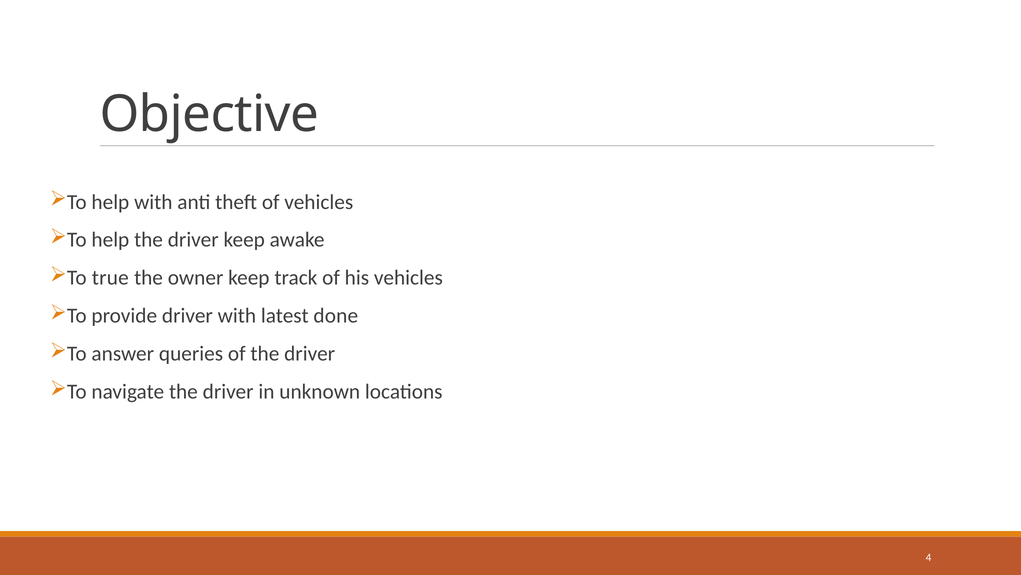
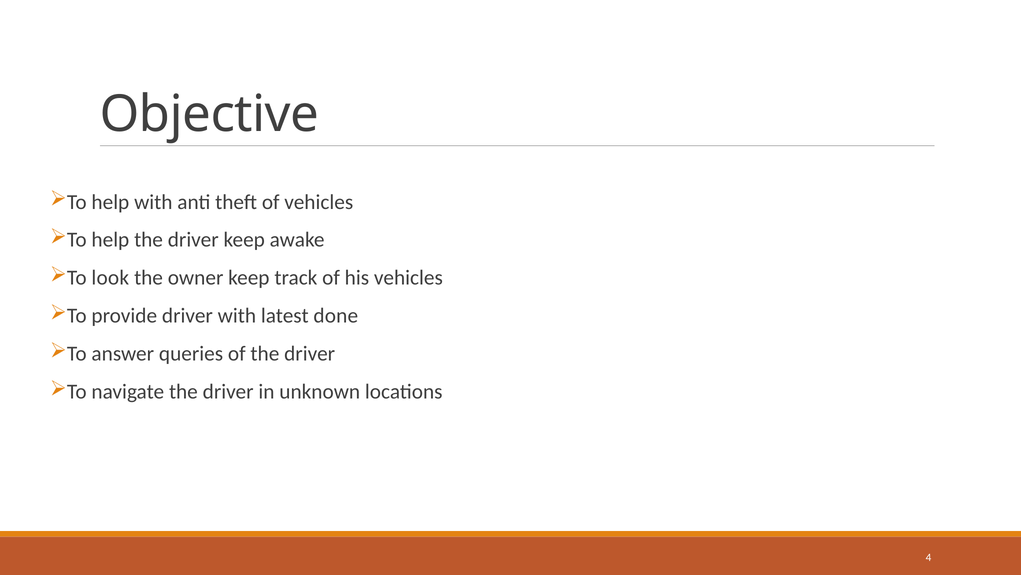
true: true -> look (110, 278)
